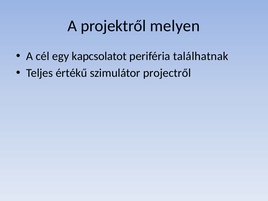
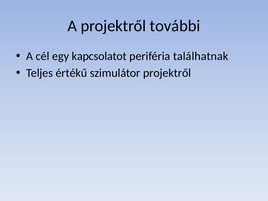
melyen: melyen -> további (175, 26)
szimulátor projectről: projectről -> projektről (167, 73)
